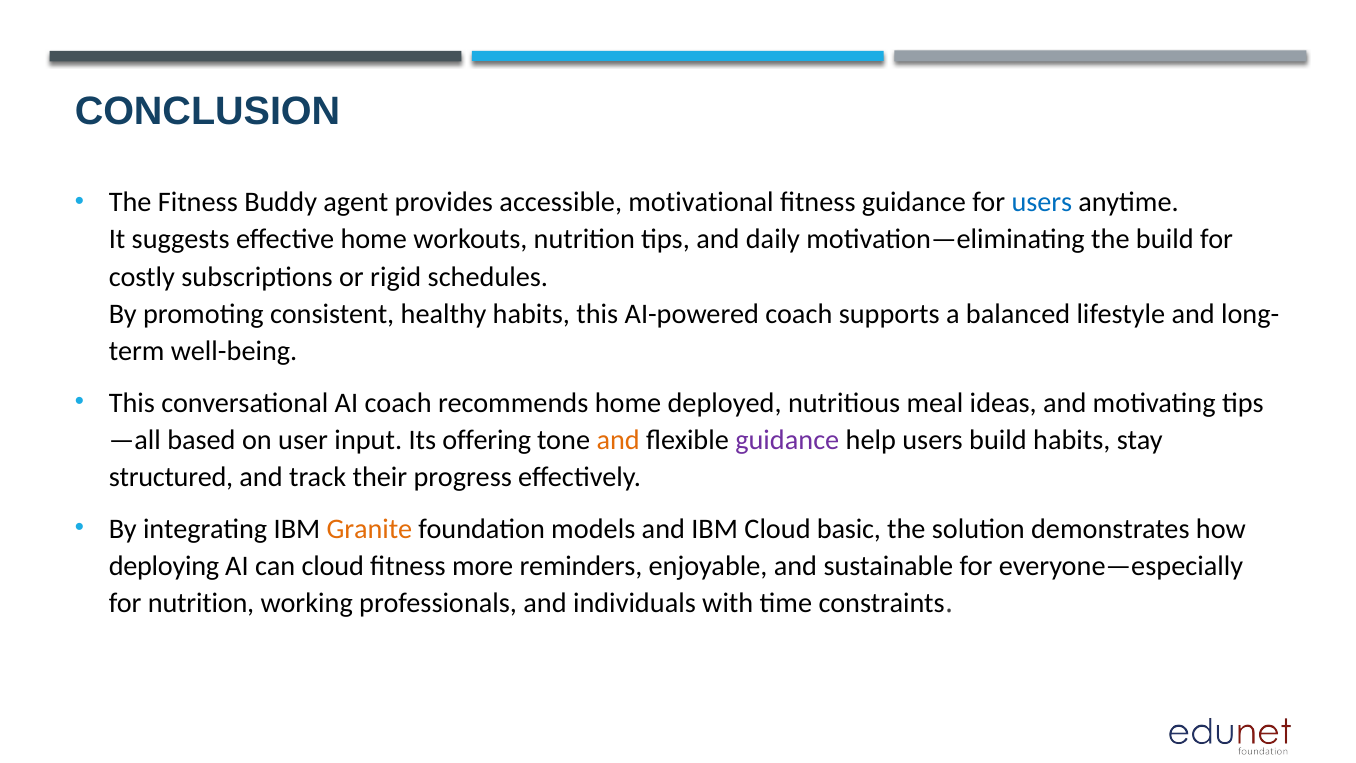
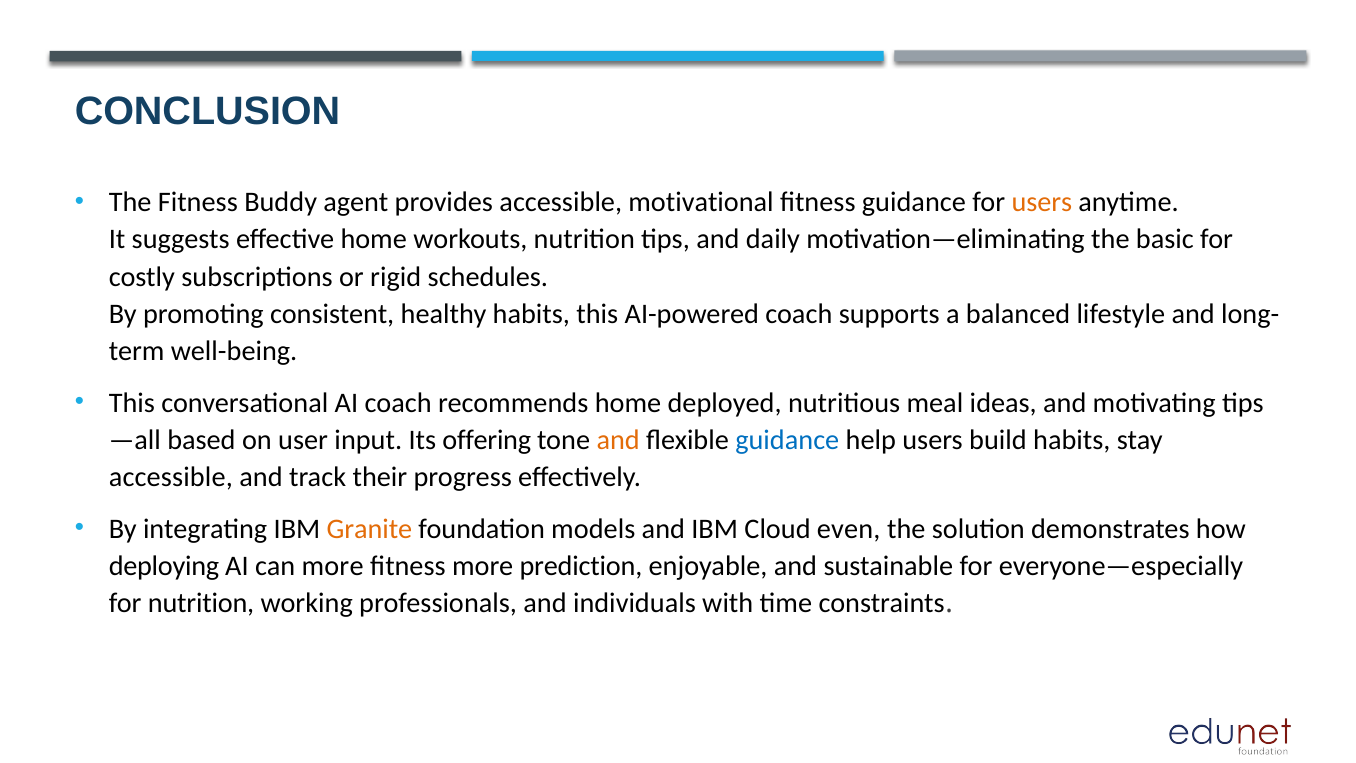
users colour: blue -> orange (1042, 202)
the build: build -> basic (1165, 239)
guidance colour: purple -> blue (787, 440)
structured: structured -> accessible (171, 477)
basic: basic -> even (849, 529)
can cloud: cloud -> more (333, 566)
reminders: reminders -> prediction (581, 566)
